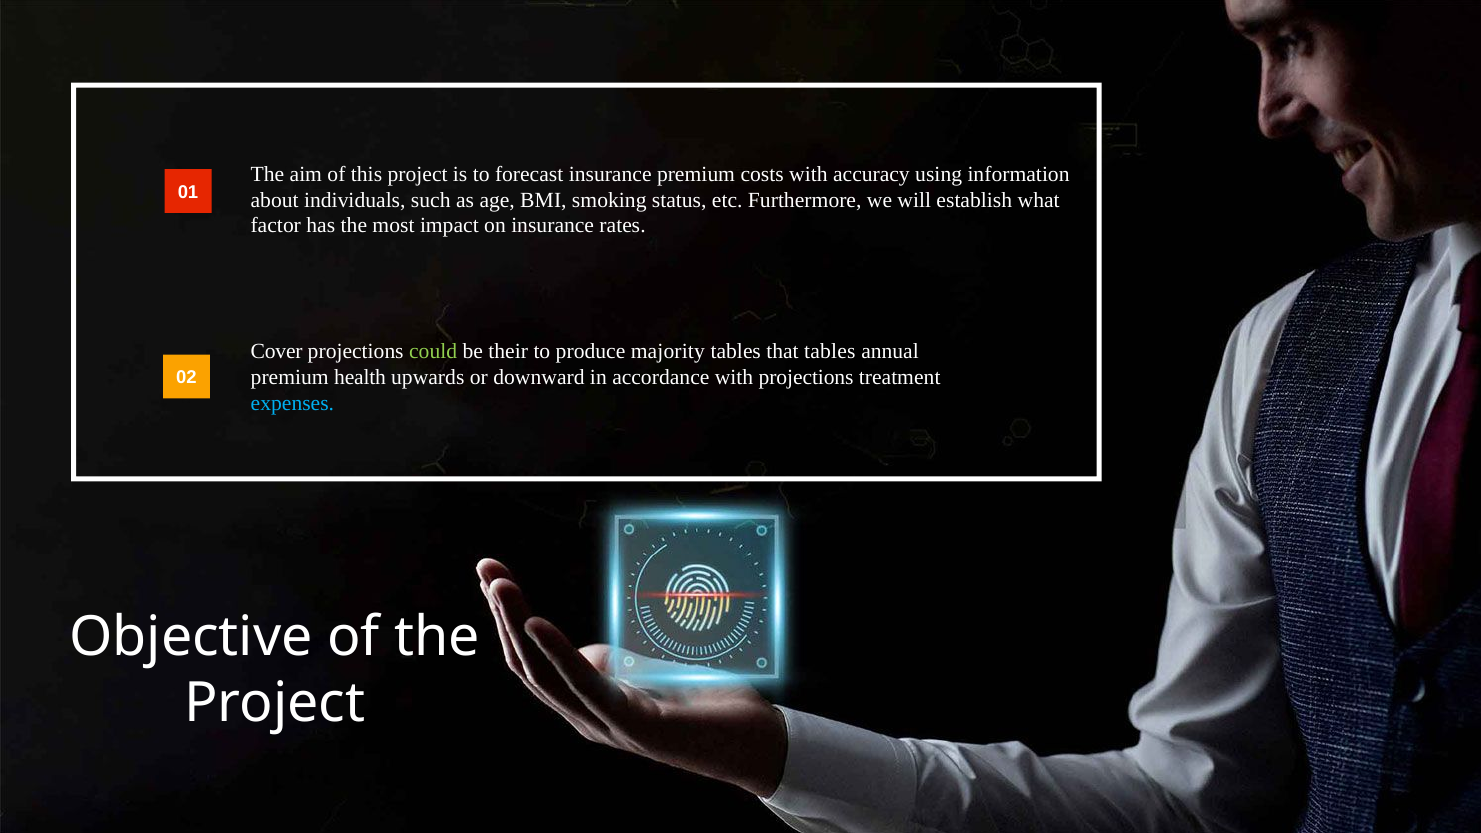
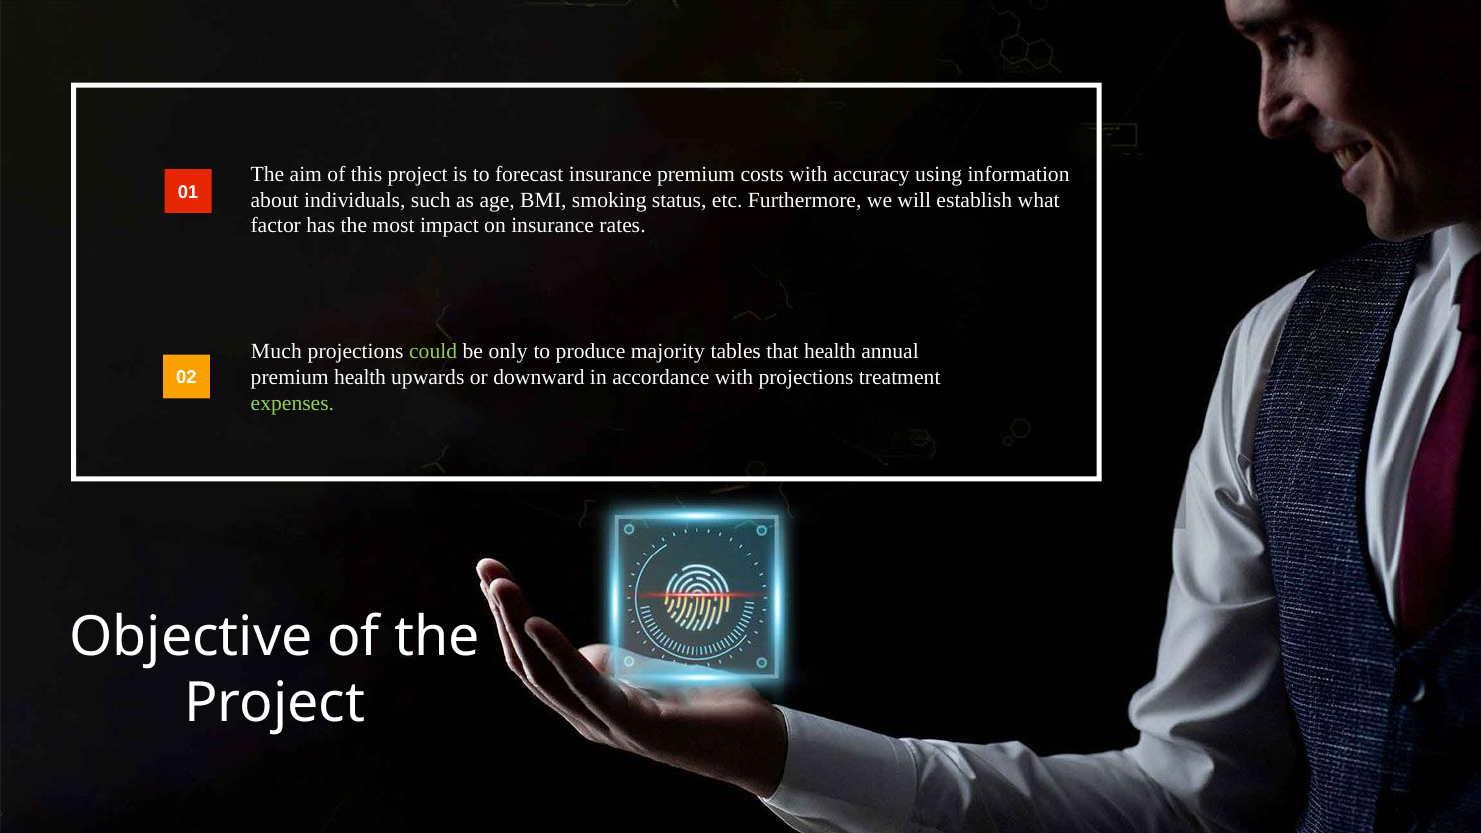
Cover: Cover -> Much (276, 352)
their: their -> only (508, 352)
that tables: tables -> health (830, 352)
expenses colour: light blue -> light green (292, 404)
